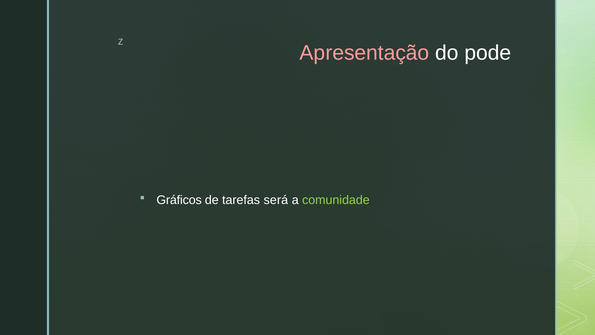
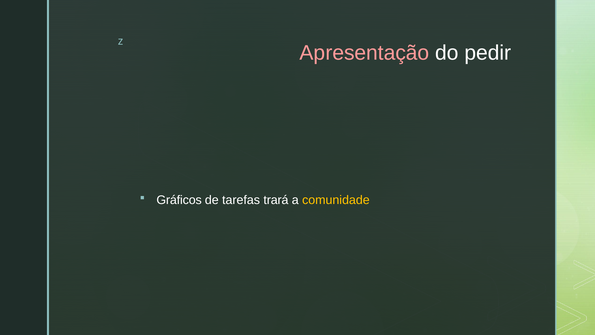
pode: pode -> pedir (488, 53)
será: será -> trará (276, 200)
comunidade colour: light green -> yellow (336, 200)
